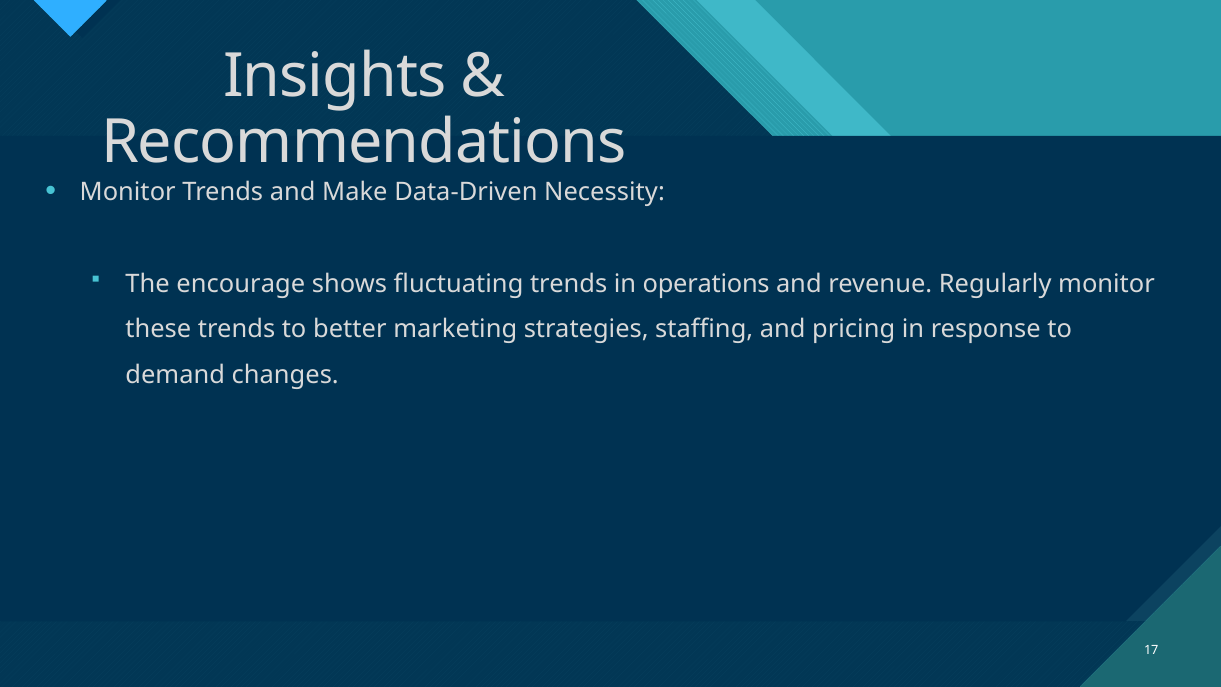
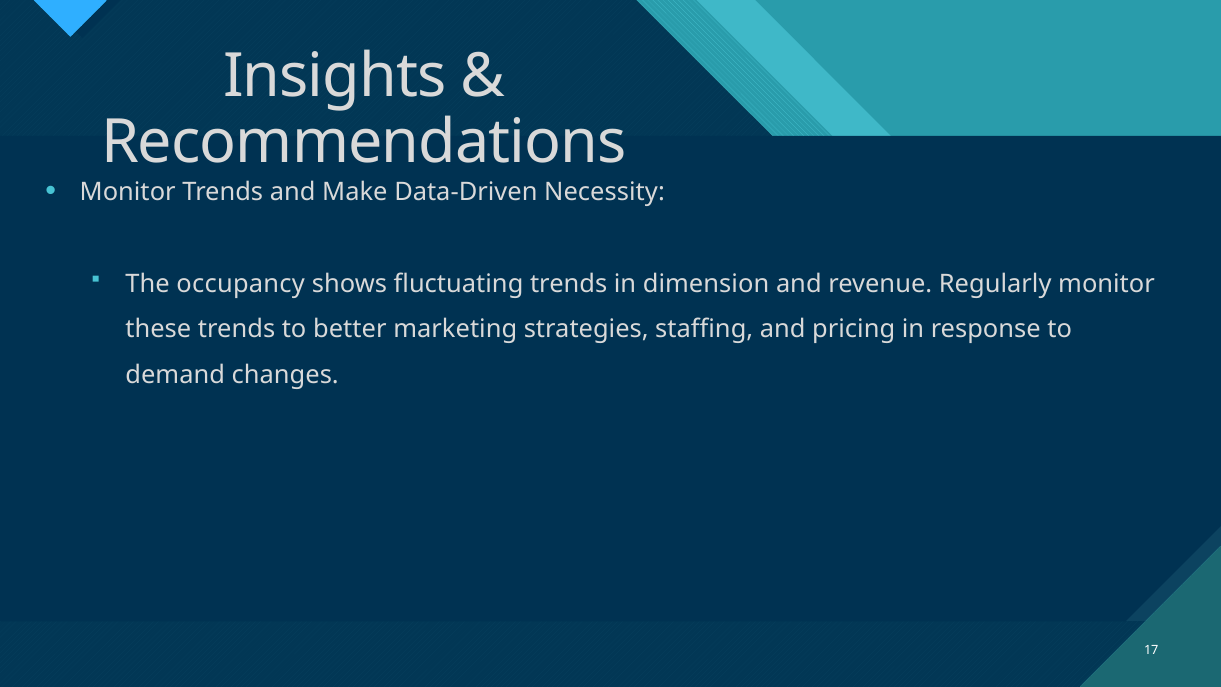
encourage: encourage -> occupancy (241, 284)
operations: operations -> dimension (706, 284)
